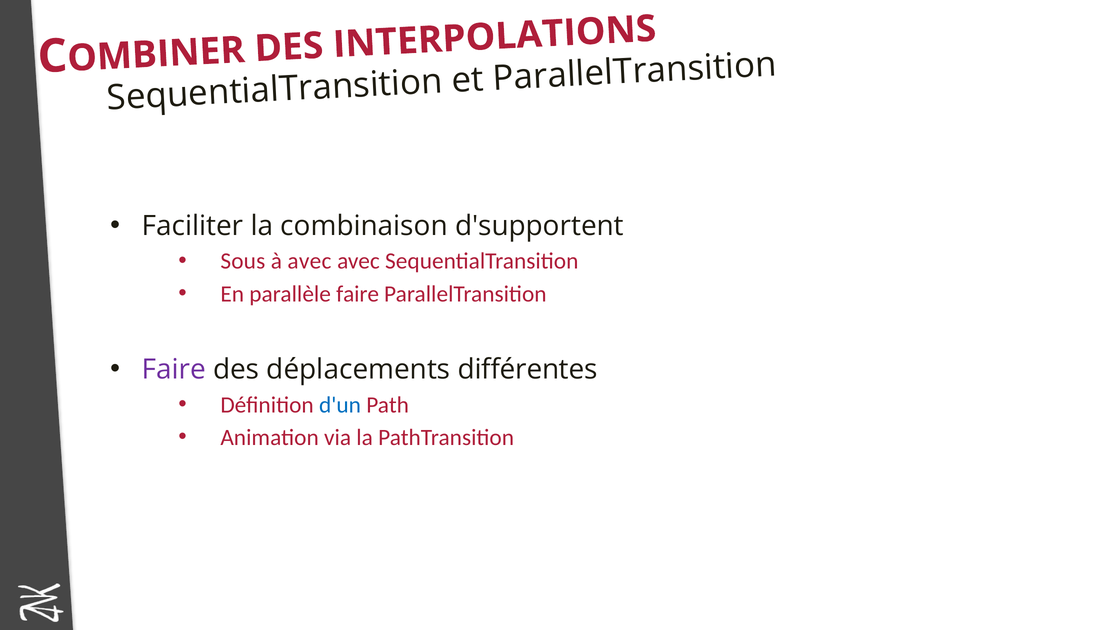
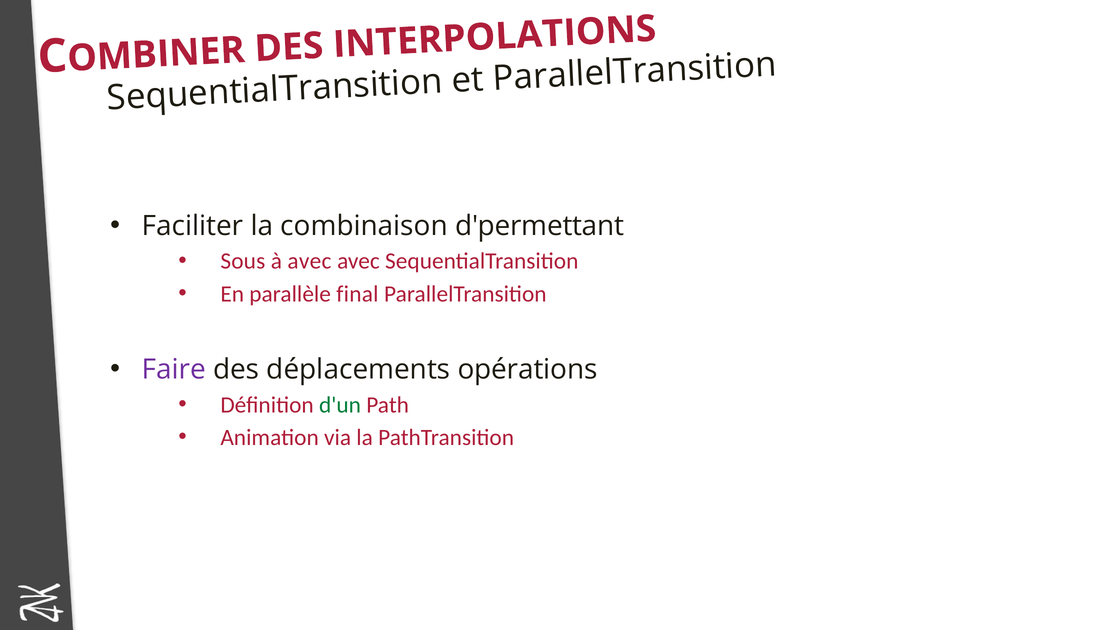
d'supportent: d'supportent -> d'permettant (540, 226)
parallèle faire: faire -> final (357, 294)
différentes: différentes -> opérations (528, 370)
d'un colour: blue -> green (340, 405)
